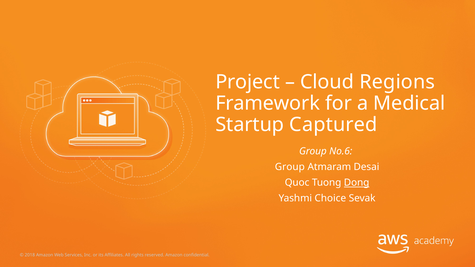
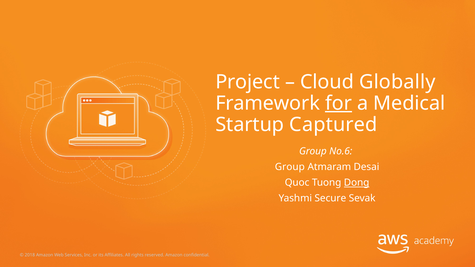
Regions: Regions -> Globally (397, 82)
for underline: none -> present (339, 103)
Choice: Choice -> Secure (330, 198)
